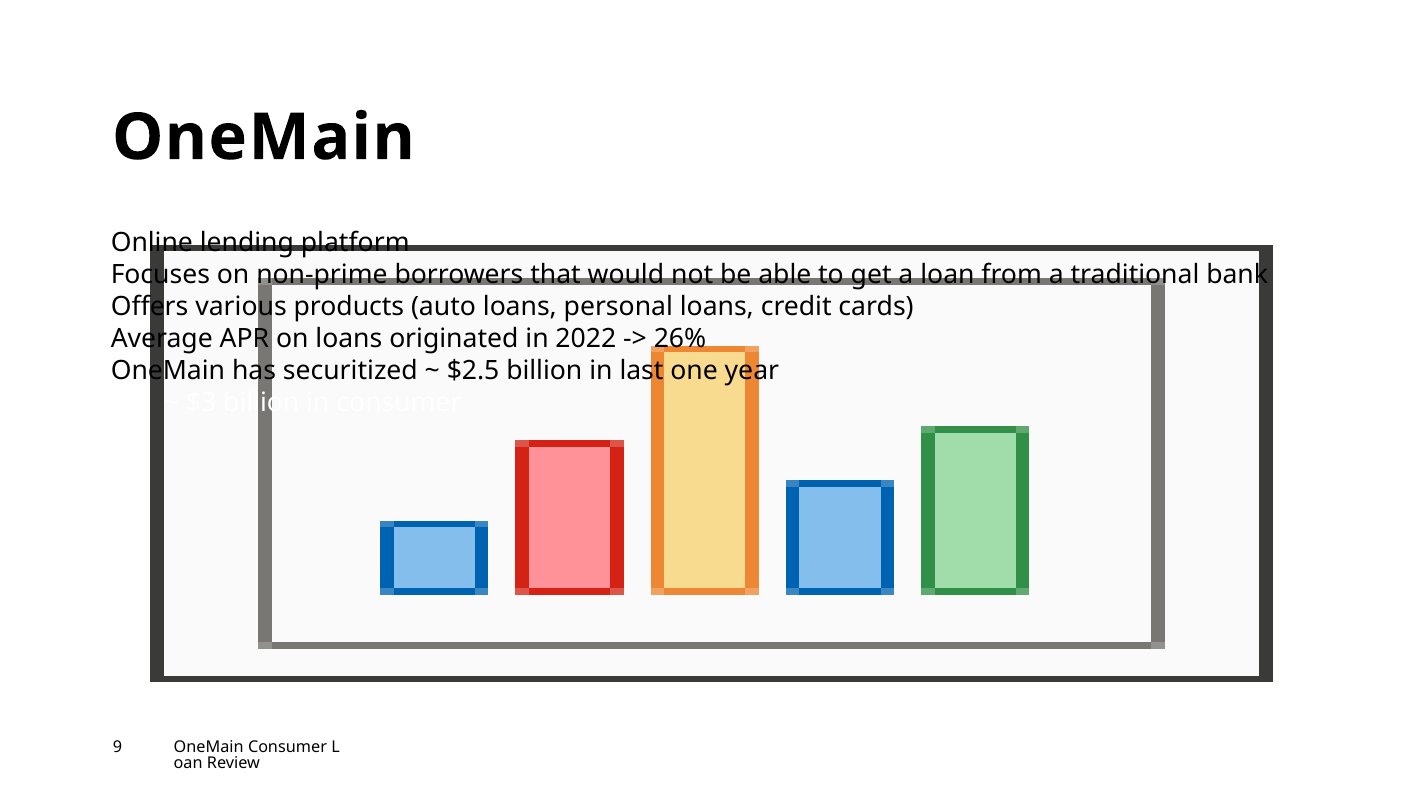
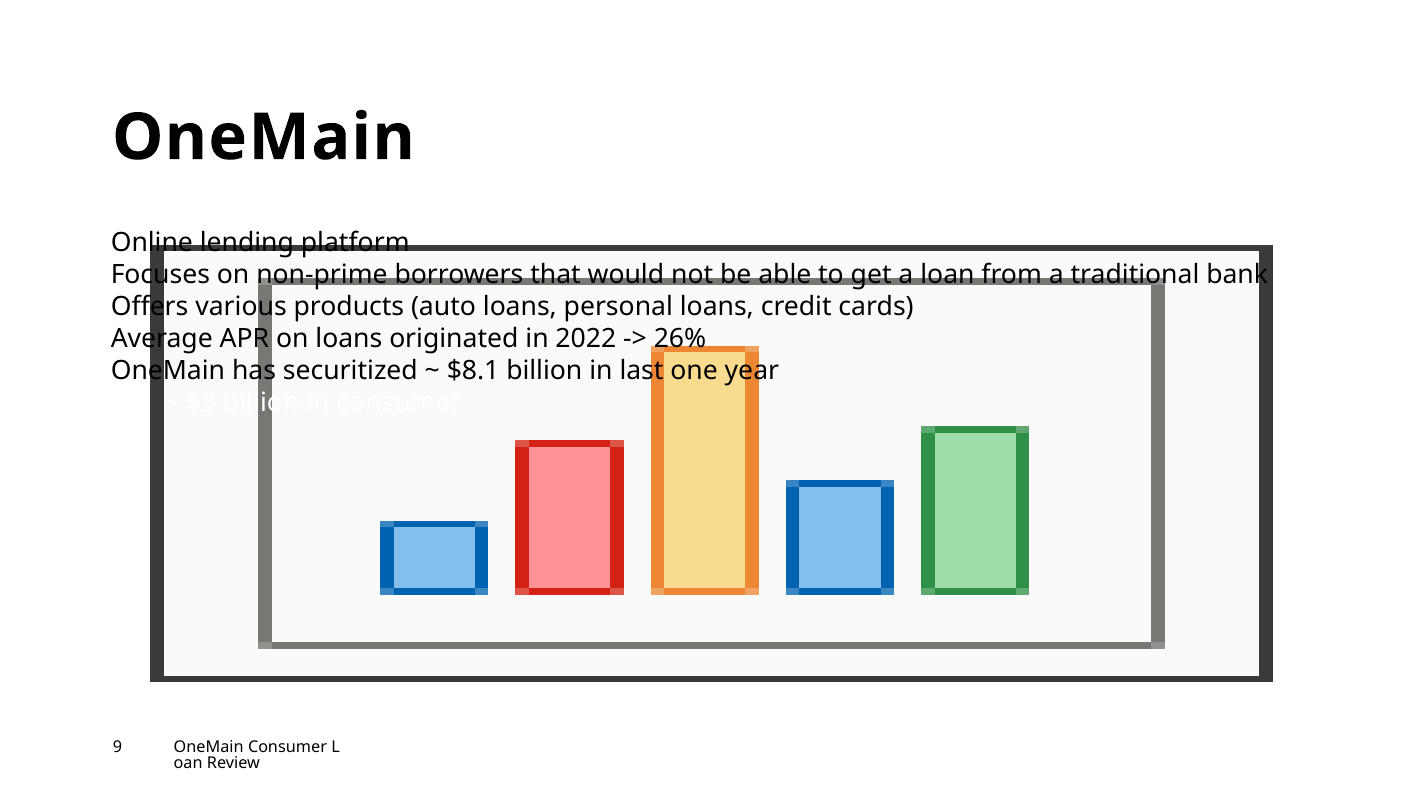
$2.5: $2.5 -> $8.1 (473, 371)
